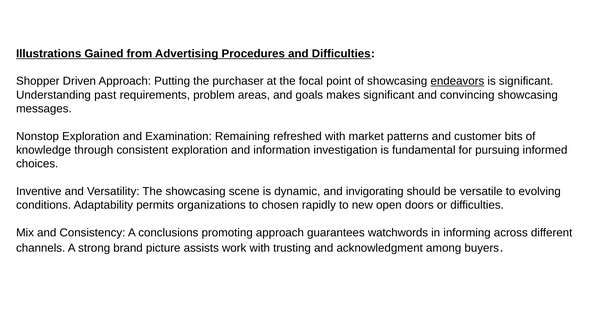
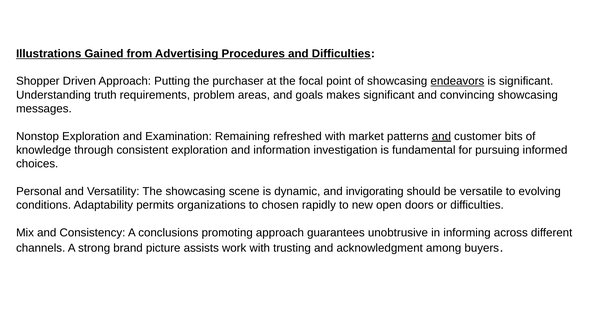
past: past -> truth (105, 95)
and underline: none -> present (441, 136)
Inventive: Inventive -> Personal (39, 192)
watchwords: watchwords -> unobtrusive (398, 233)
